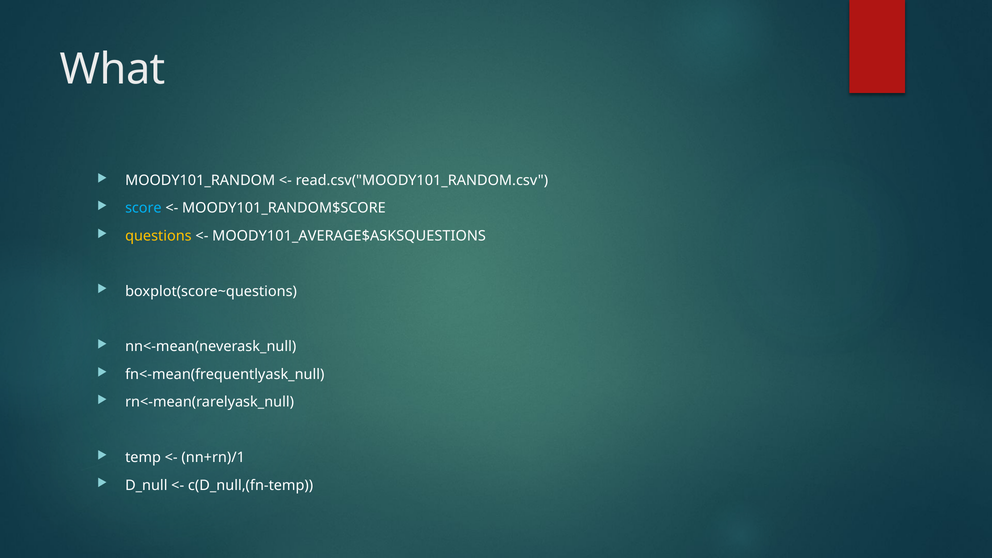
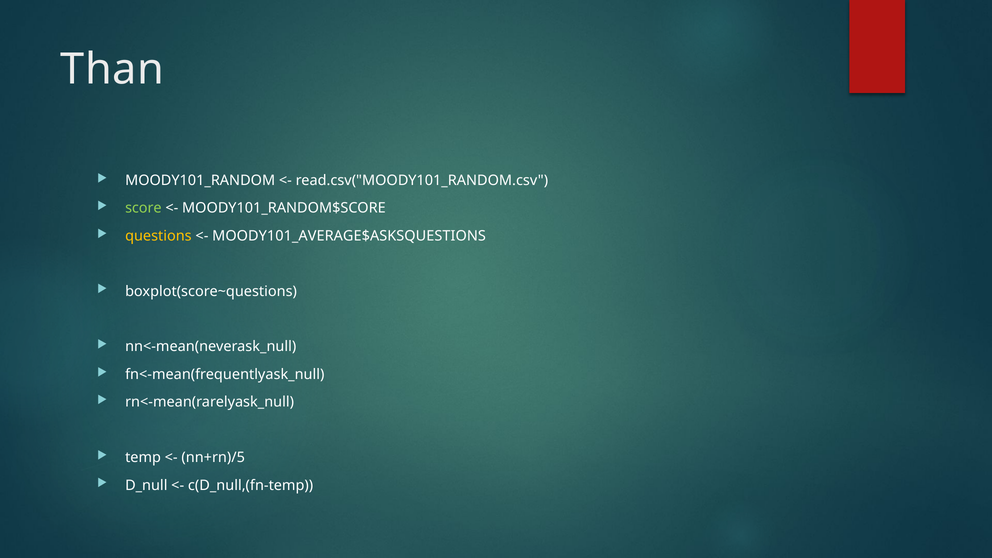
What: What -> Than (112, 70)
score colour: light blue -> light green (143, 208)
nn+rn)/1: nn+rn)/1 -> nn+rn)/5 (213, 458)
